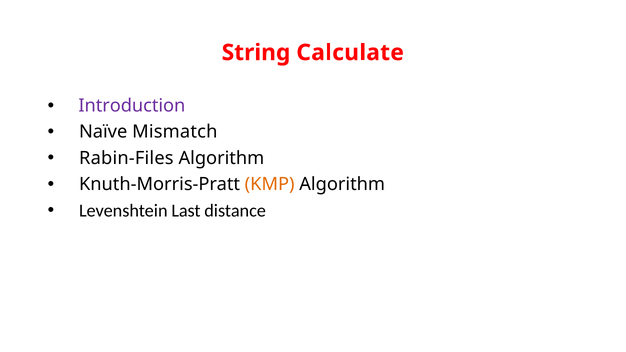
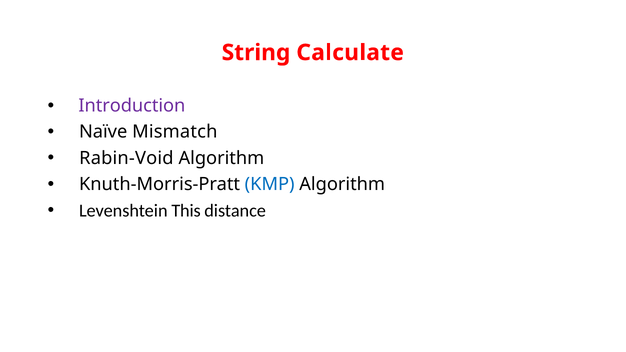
Rabin-Files: Rabin-Files -> Rabin-Void (126, 158)
KMP colour: orange -> blue (270, 184)
Last: Last -> This (186, 211)
